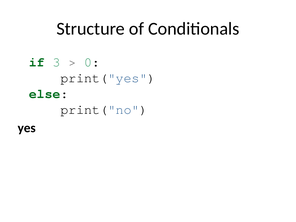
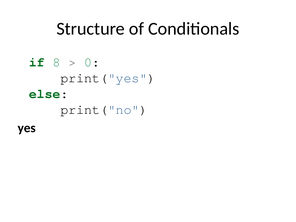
3: 3 -> 8 (56, 62)
